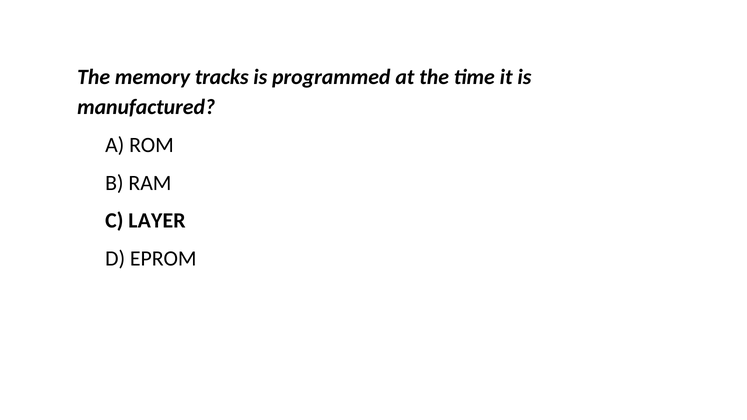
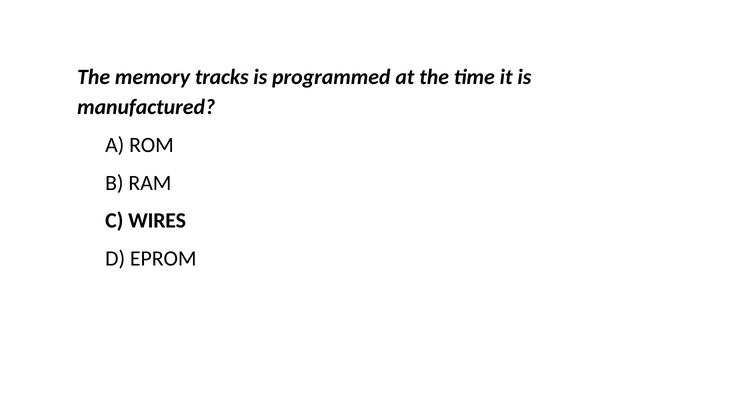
LAYER: LAYER -> WIRES (157, 221)
